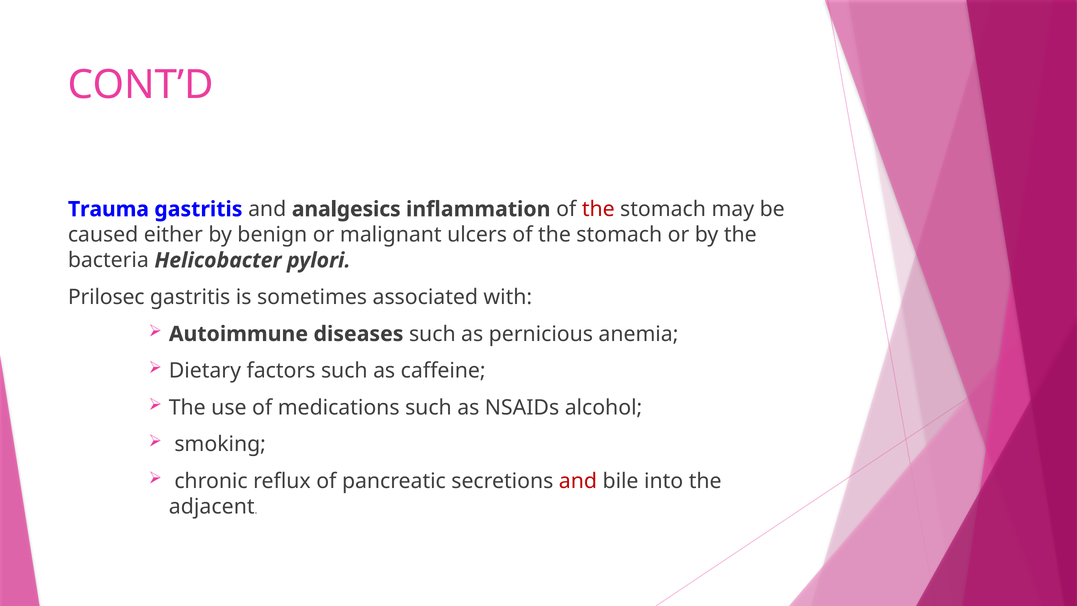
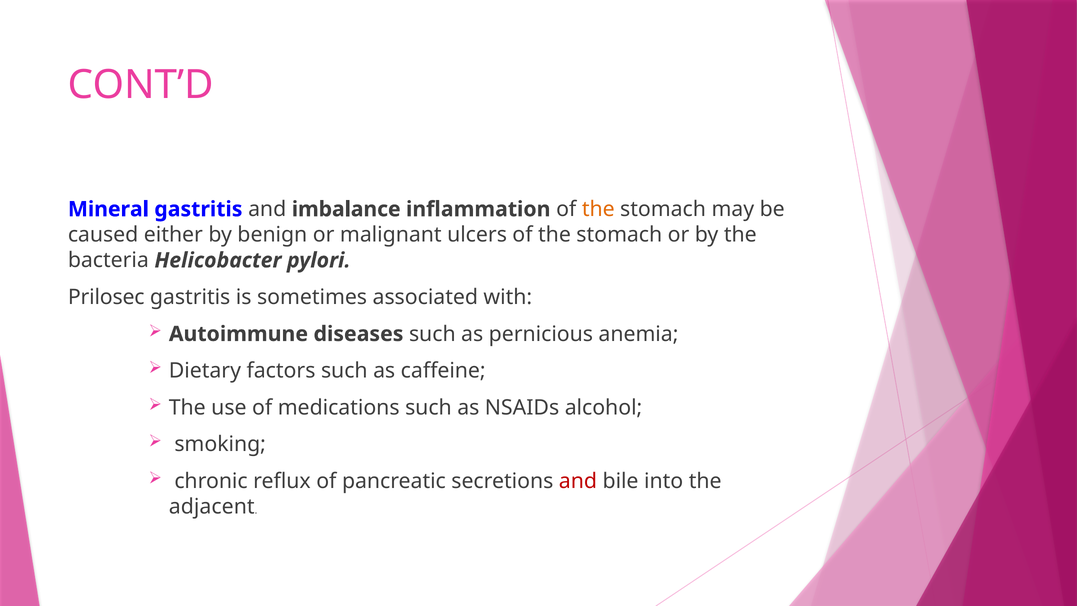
Trauma: Trauma -> Mineral (108, 209)
analgesics: analgesics -> imbalance (346, 209)
the colour: red -> orange (598, 209)
